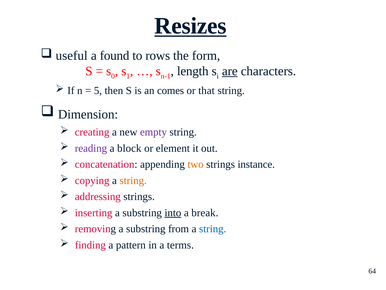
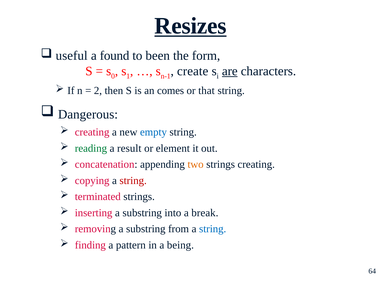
rows: rows -> been (158, 56)
length: length -> create (193, 71)
5: 5 -> 2 (98, 90)
Dimension: Dimension -> Dangerous (88, 114)
empty colour: purple -> blue (153, 132)
reading colour: purple -> green (91, 148)
block: block -> result (129, 148)
strings instance: instance -> creating (256, 164)
string colour: orange -> red (133, 180)
addressing: addressing -> terminated (98, 196)
into underline: present -> none (173, 212)
terms: terms -> being (180, 245)
